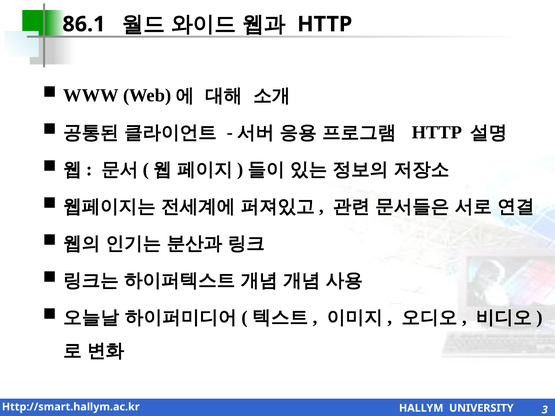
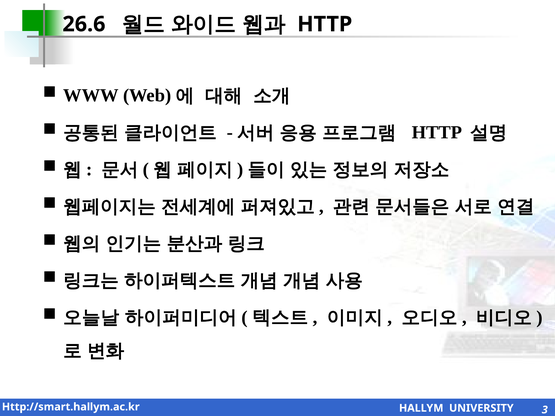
86.1: 86.1 -> 26.6 (84, 24)
